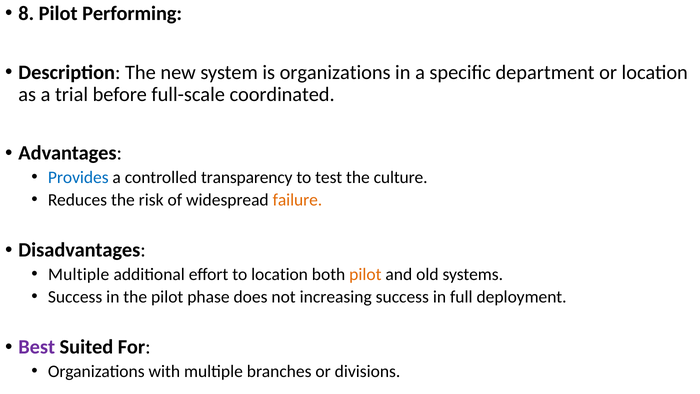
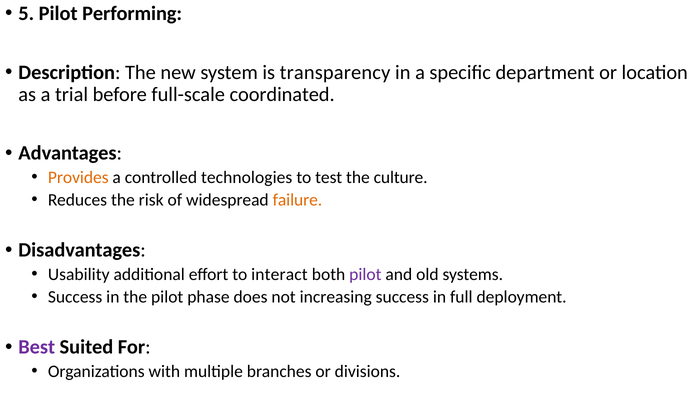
8: 8 -> 5 (26, 14)
is organizations: organizations -> transparency (335, 72)
Provides colour: blue -> orange (78, 177)
transparency: transparency -> technologies (247, 177)
Multiple: Multiple -> Usability (79, 274)
to location: location -> interact (279, 274)
pilot colour: orange -> purple (365, 274)
